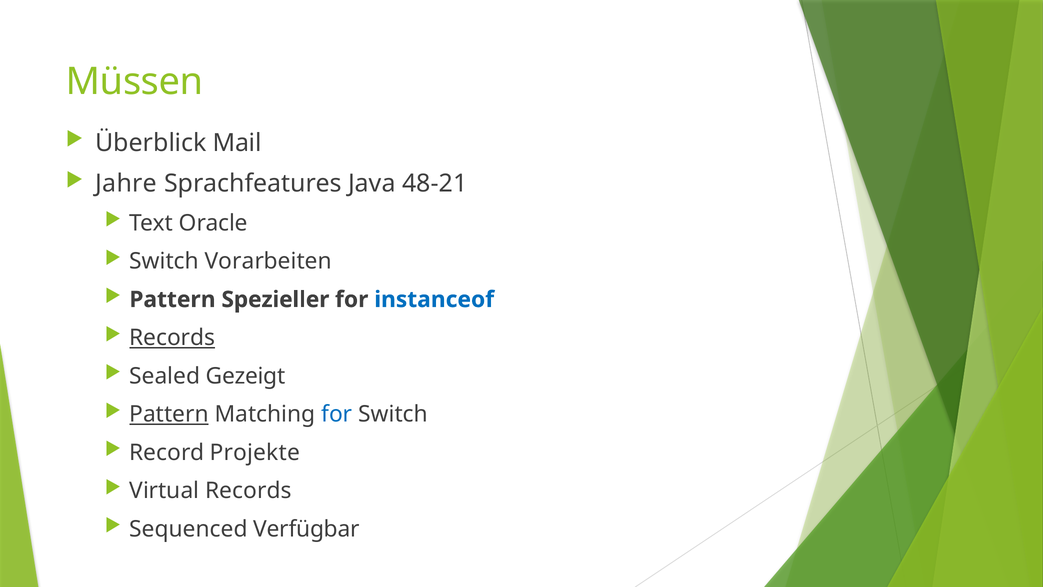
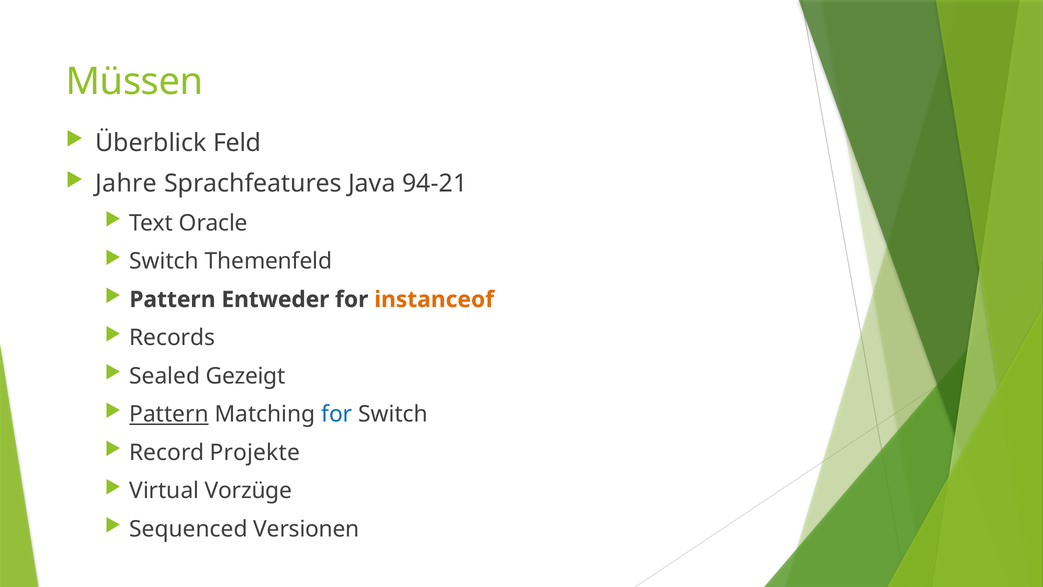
Mail: Mail -> Feld (237, 143)
48-21: 48-21 -> 94-21 (435, 184)
Vorarbeiten: Vorarbeiten -> Themenfeld (268, 261)
Spezieller: Spezieller -> Entweder (275, 299)
instanceof colour: blue -> orange (434, 299)
Records underline: present -> none (172, 338)
Virtual Records: Records -> Vorzüge (248, 491)
Verfügbar: Verfügbar -> Versionen (306, 529)
